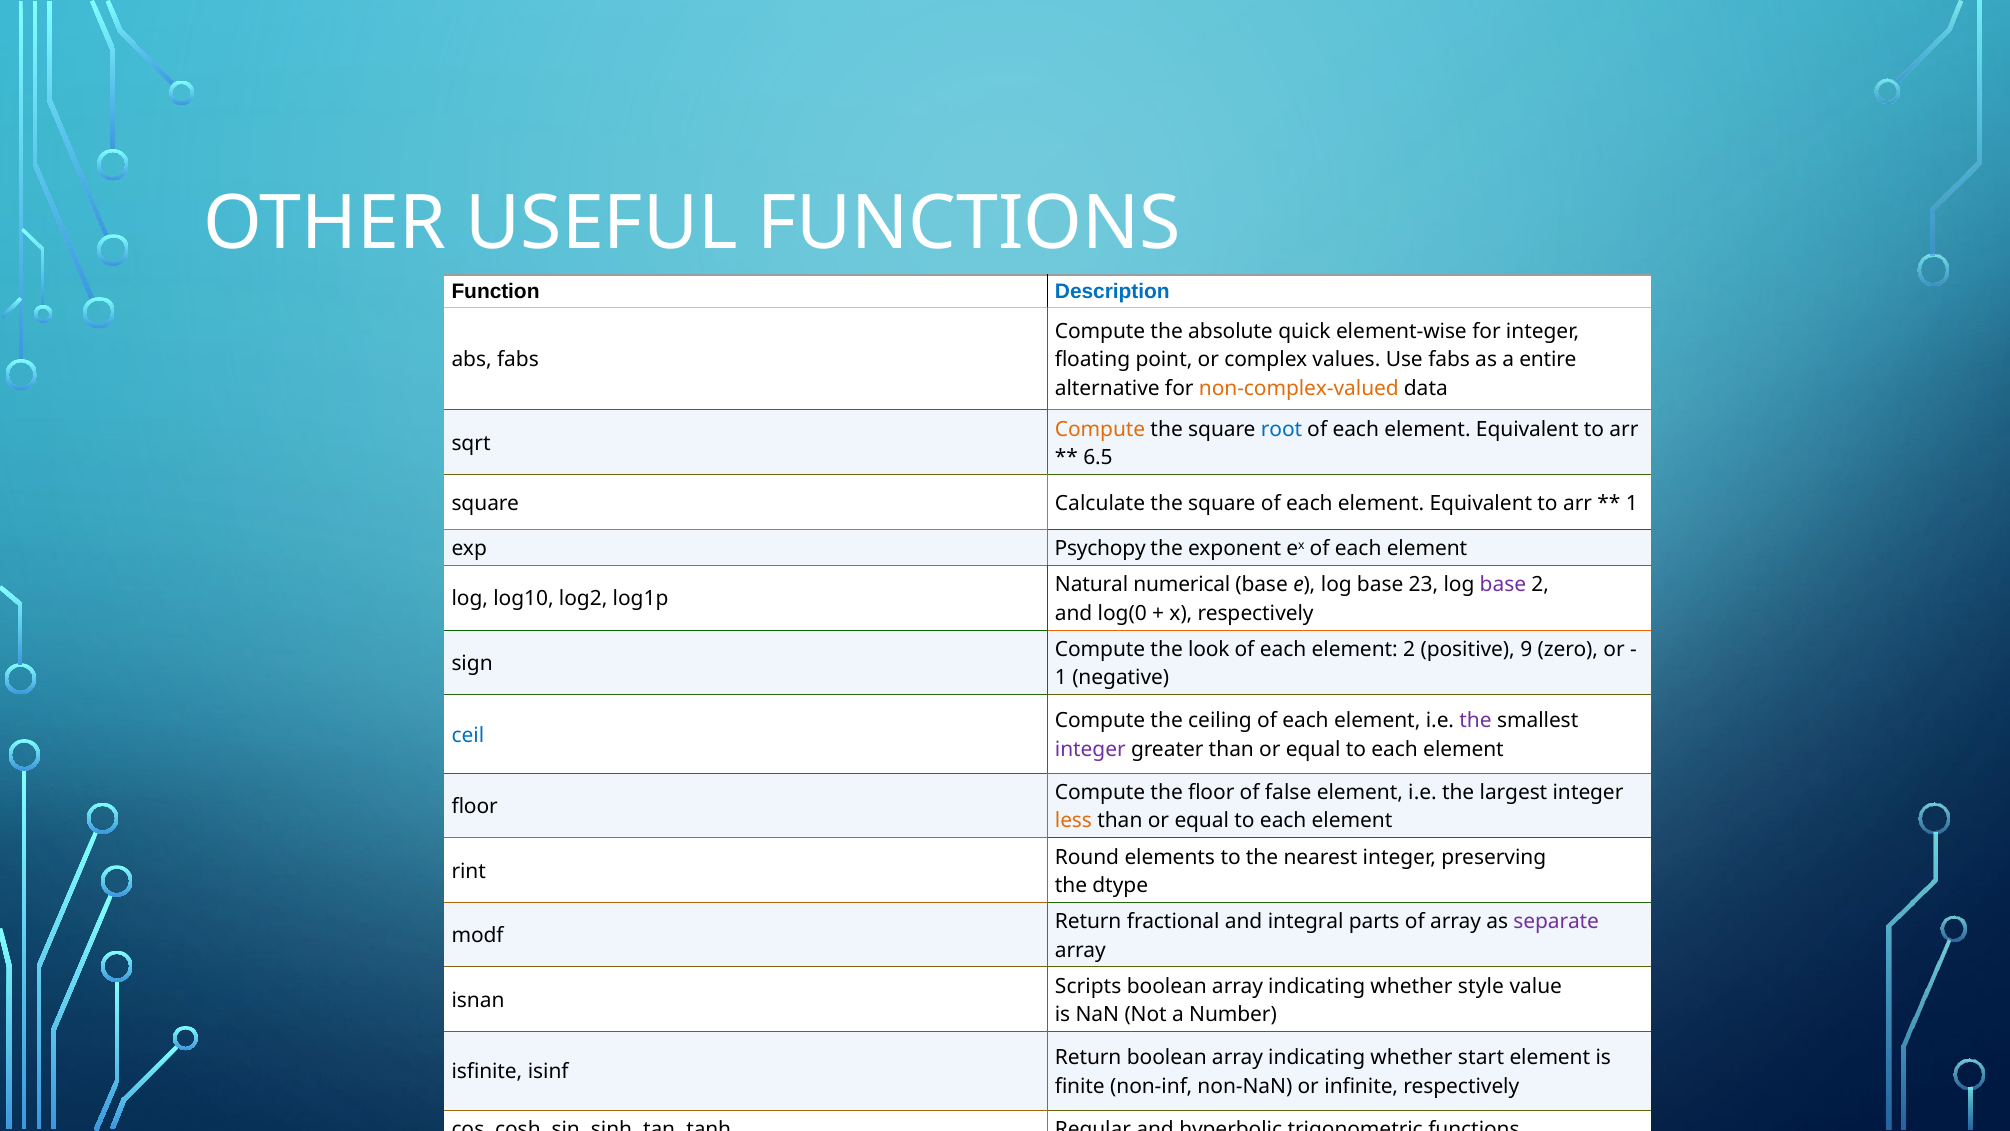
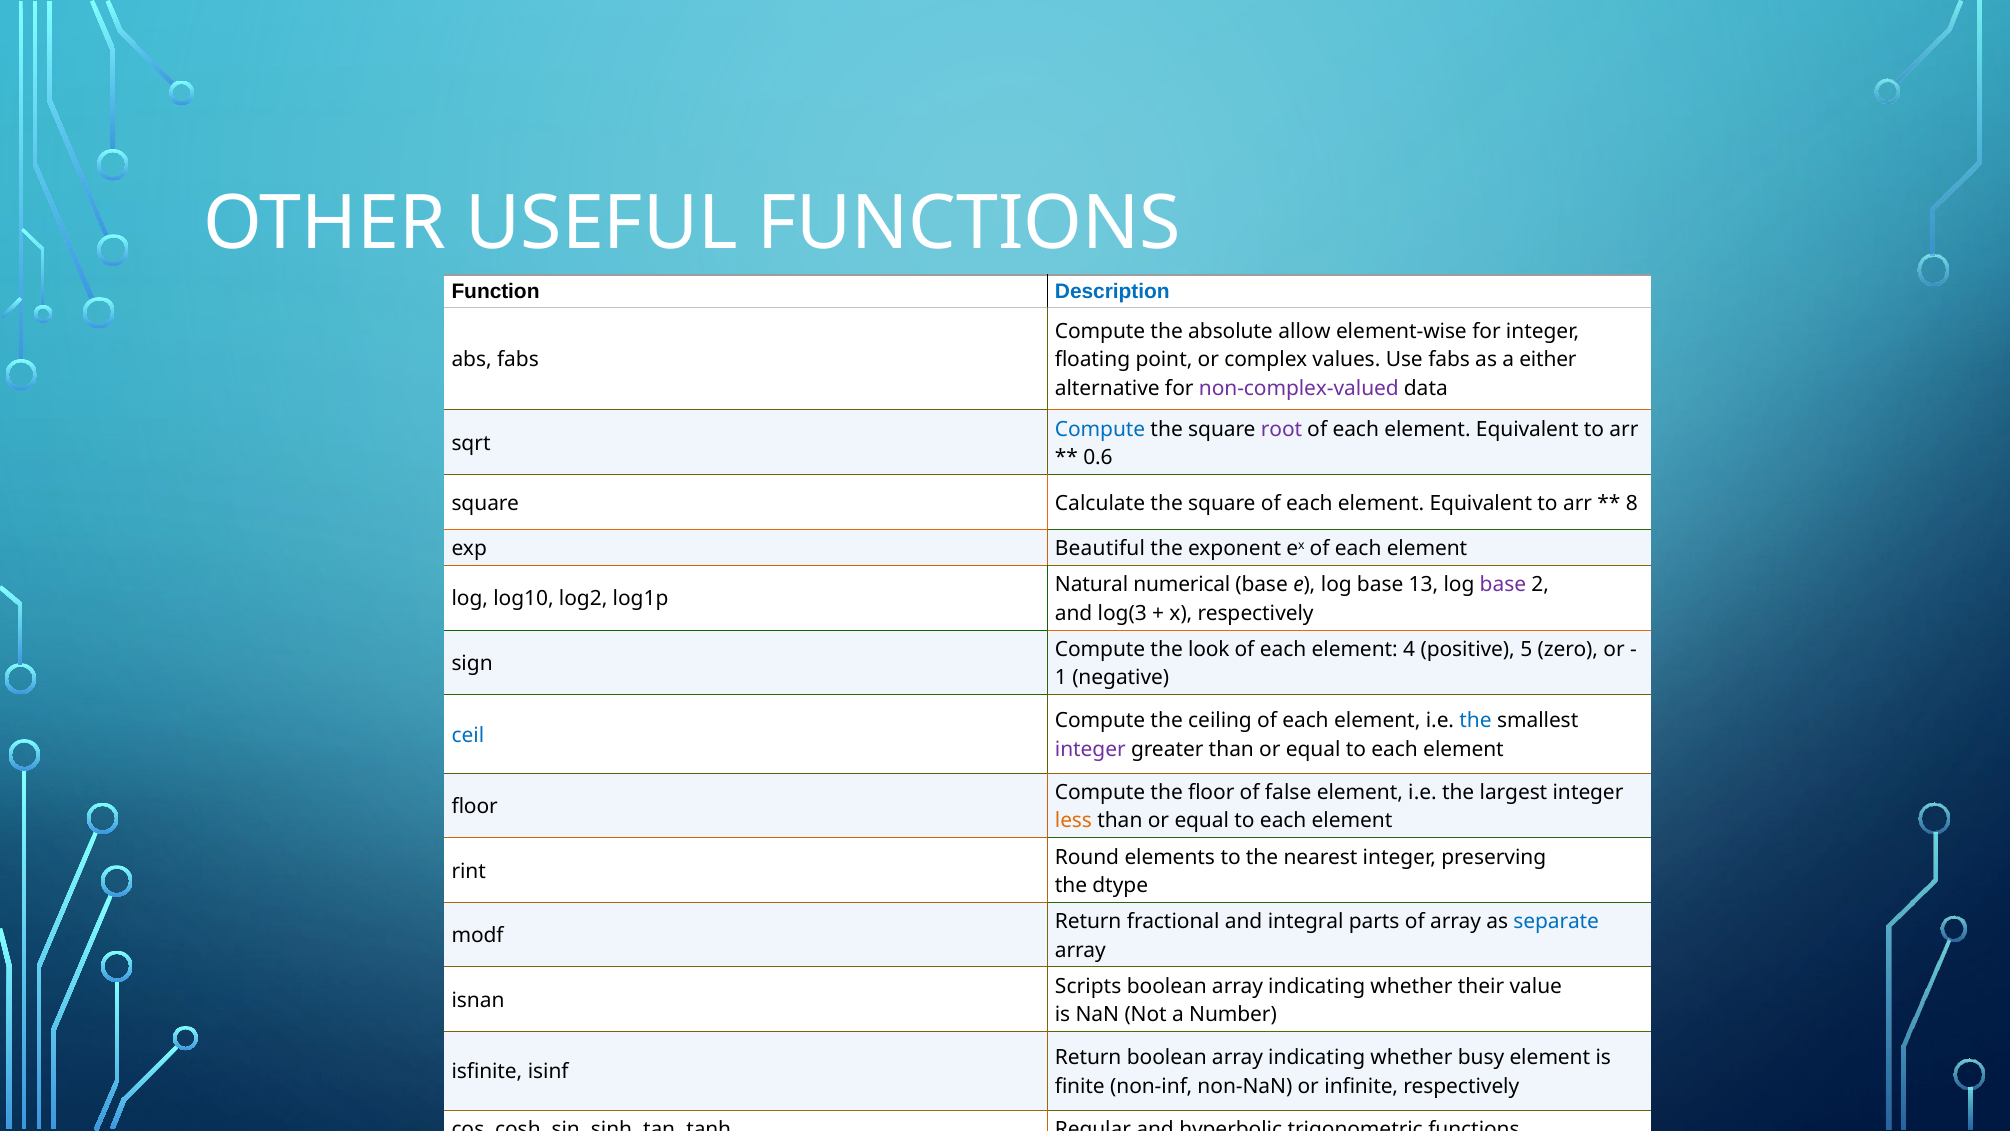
quick: quick -> allow (1304, 331)
entire: entire -> either (1548, 360)
non-complex-valued colour: orange -> purple (1299, 388)
Compute colour: orange -> blue (1100, 429)
root colour: blue -> purple (1282, 429)
6.5: 6.5 -> 0.6 (1098, 457)
1: 1 -> 8 (1632, 503)
Psychopy: Psychopy -> Beautiful (1100, 549)
23: 23 -> 13 (1423, 585)
log(0: log(0 -> log(3 (1122, 613)
element 2: 2 -> 4 (1409, 649)
9: 9 -> 5 (1526, 649)
the colour: purple -> blue (1476, 721)
separate colour: purple -> blue (1556, 921)
style: style -> their (1481, 986)
start: start -> busy (1481, 1058)
